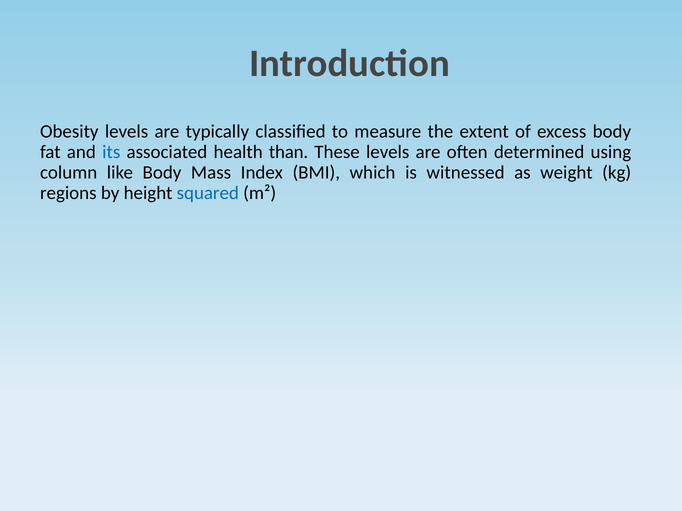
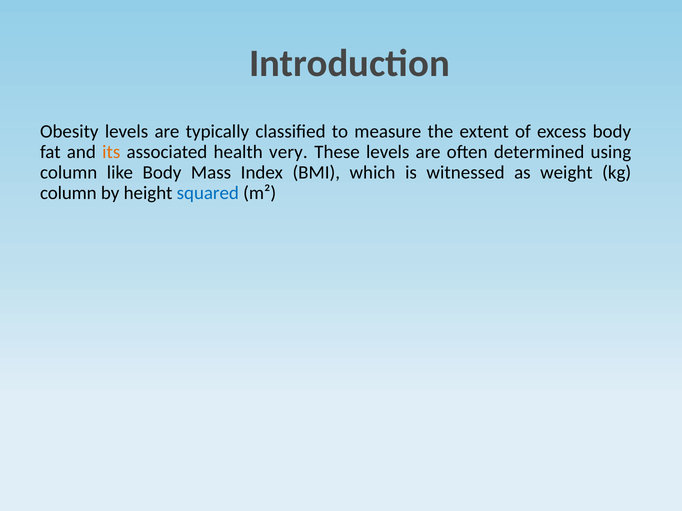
its colour: blue -> orange (111, 152)
than: than -> very (288, 152)
regions: regions -> column (68, 193)
